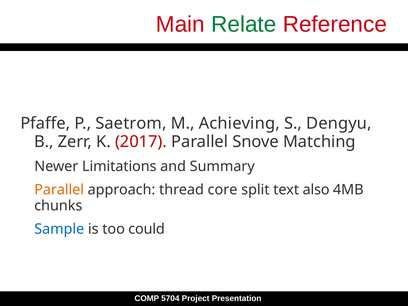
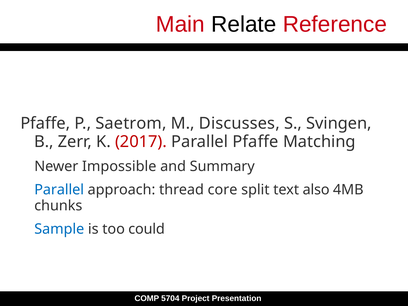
Relate colour: green -> black (244, 24)
Achieving: Achieving -> Discusses (239, 123)
Dengyu: Dengyu -> Svingen (339, 123)
Parallel Snove: Snove -> Pfaffe (256, 142)
Limitations: Limitations -> Impossible (119, 166)
Parallel colour: orange -> blue (59, 190)
